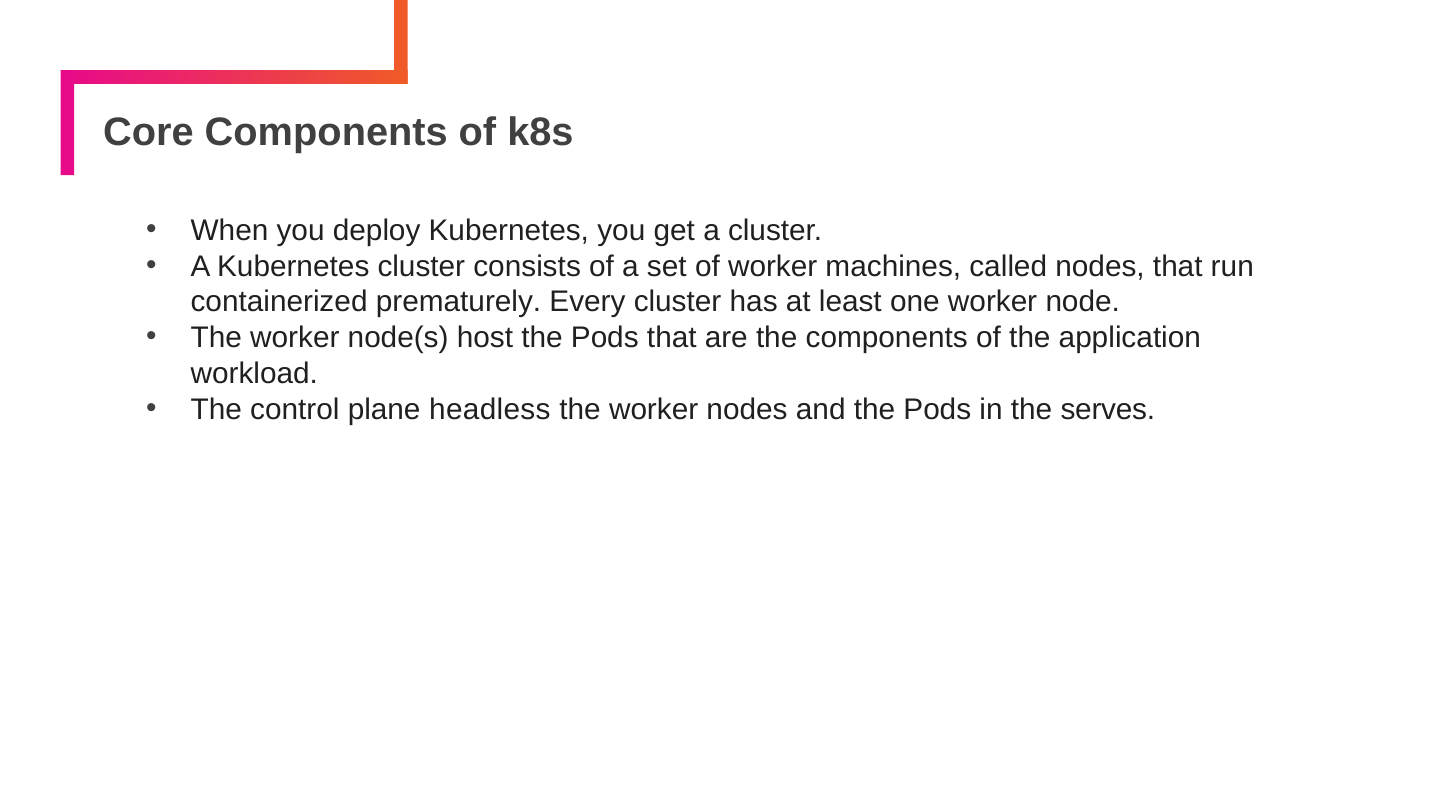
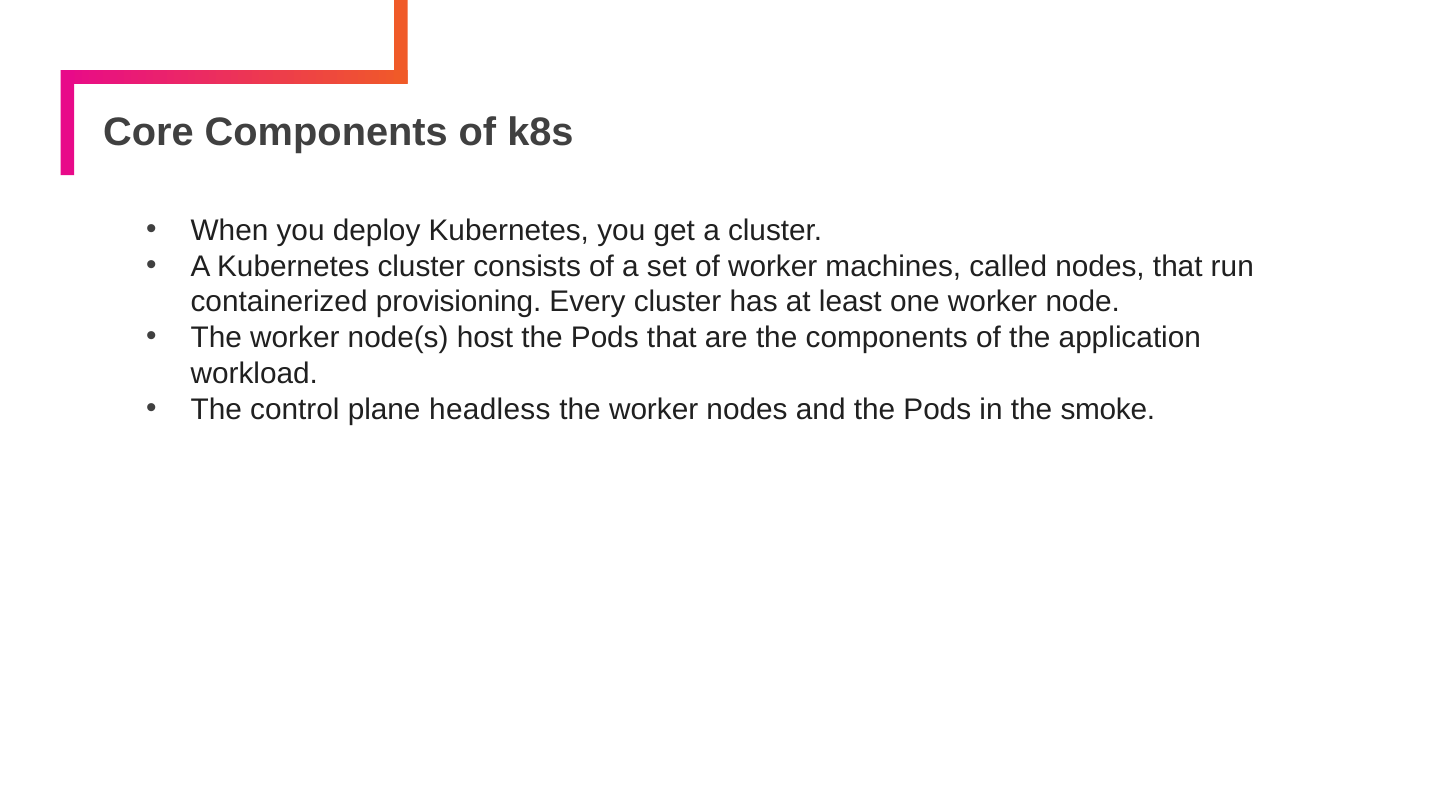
prematurely: prematurely -> provisioning (459, 302)
serves: serves -> smoke (1108, 409)
